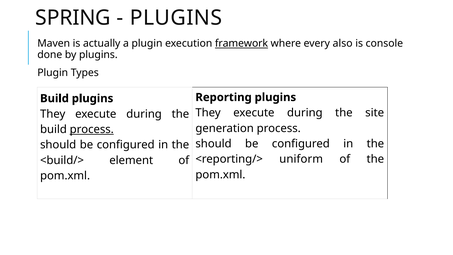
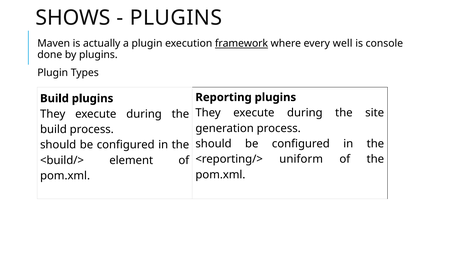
SPRING: SPRING -> SHOWS (73, 18)
also: also -> well (343, 44)
process underline: present -> none (92, 129)
